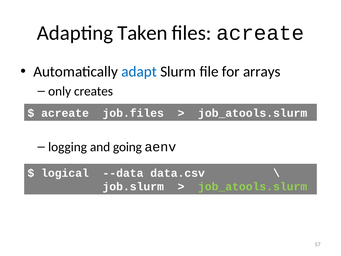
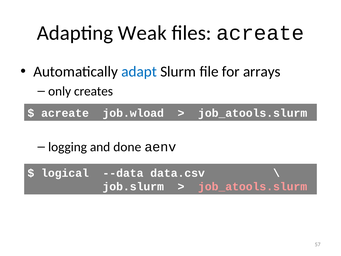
Taken: Taken -> Weak (142, 33)
job.files: job.files -> job.wload (133, 113)
going: going -> done (127, 147)
job_atools.slurm colour: light green -> pink (253, 187)
